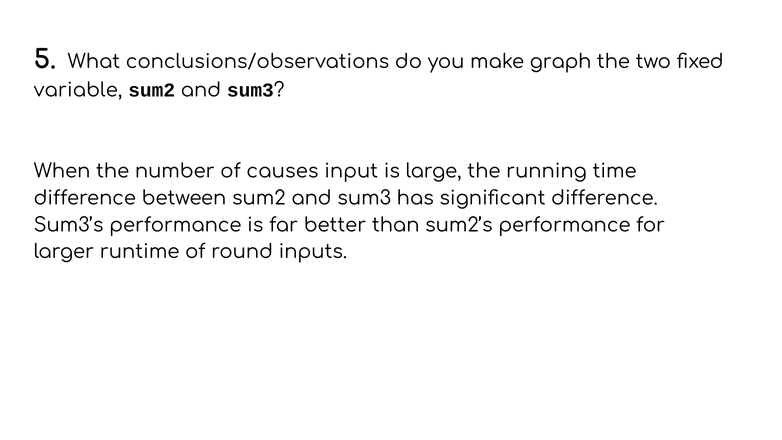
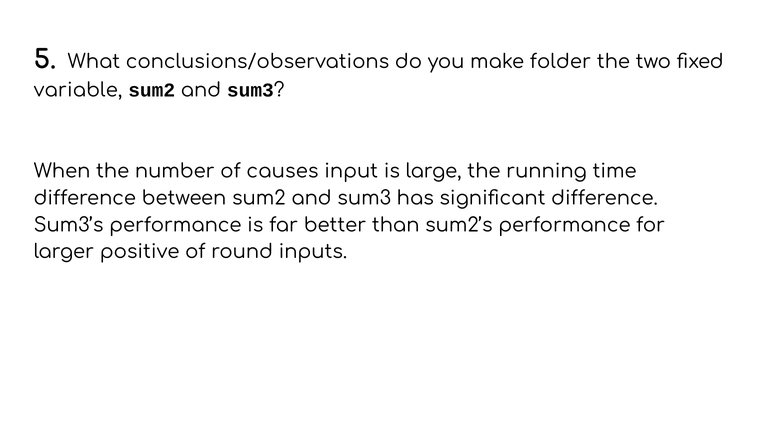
graph: graph -> folder (560, 62)
runtime: runtime -> positive (140, 252)
